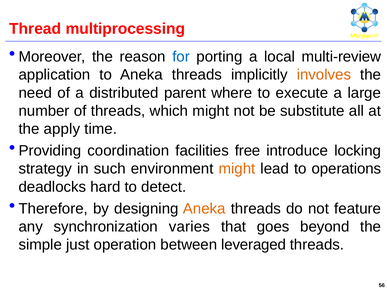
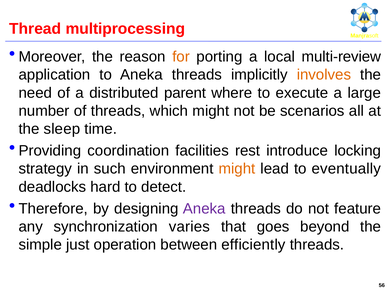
for colour: blue -> orange (181, 57)
substitute: substitute -> scenarios (312, 111)
apply: apply -> sleep (62, 129)
free: free -> rest (248, 151)
operations: operations -> eventually (346, 169)
Aneka colour: orange -> purple (204, 209)
leveraged: leveraged -> efficiently (253, 245)
